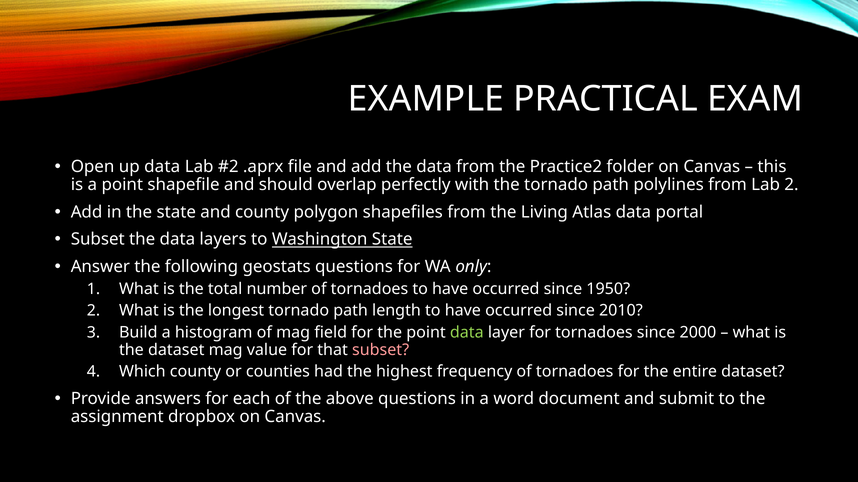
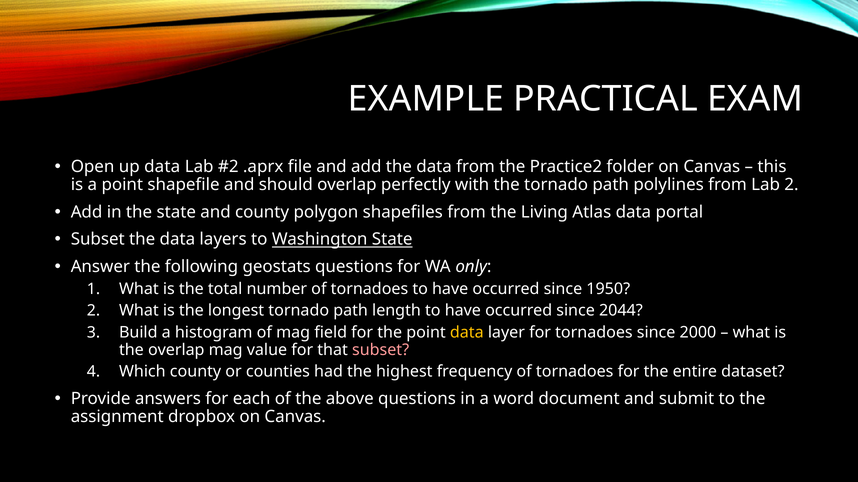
2010: 2010 -> 2044 (621, 311)
data colour: light green -> yellow (467, 333)
the dataset: dataset -> overlap (176, 350)
